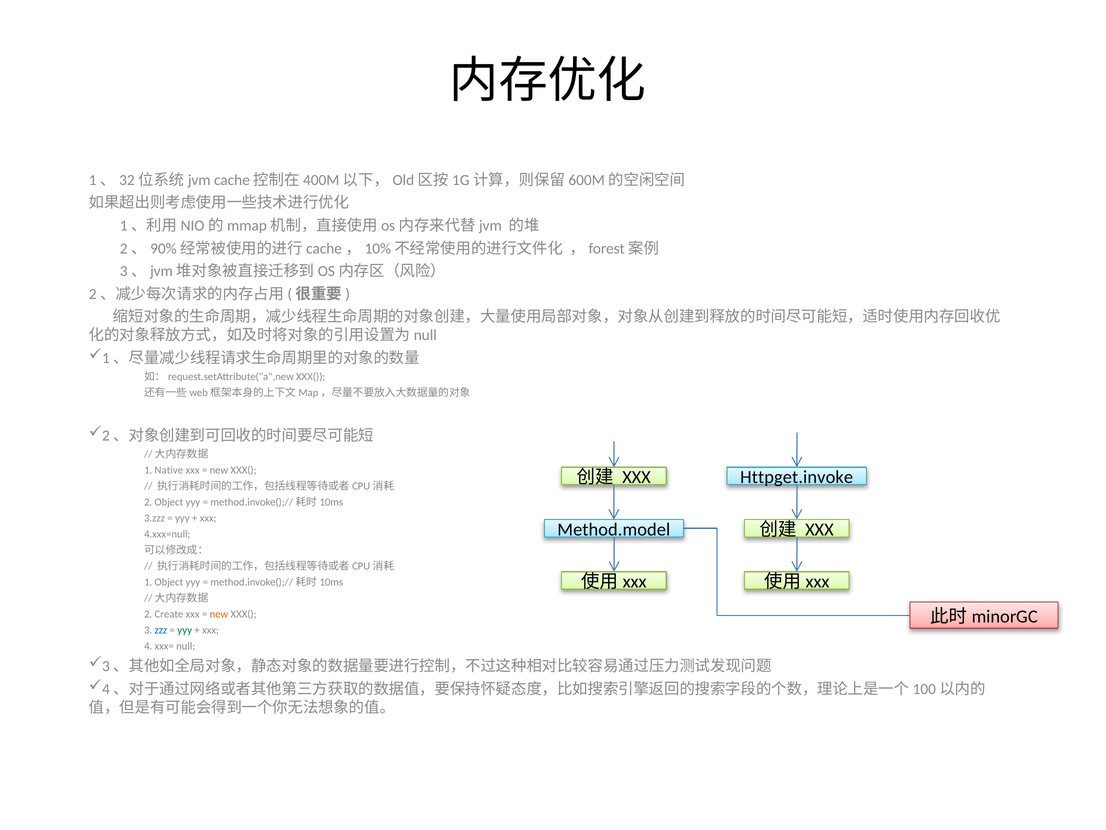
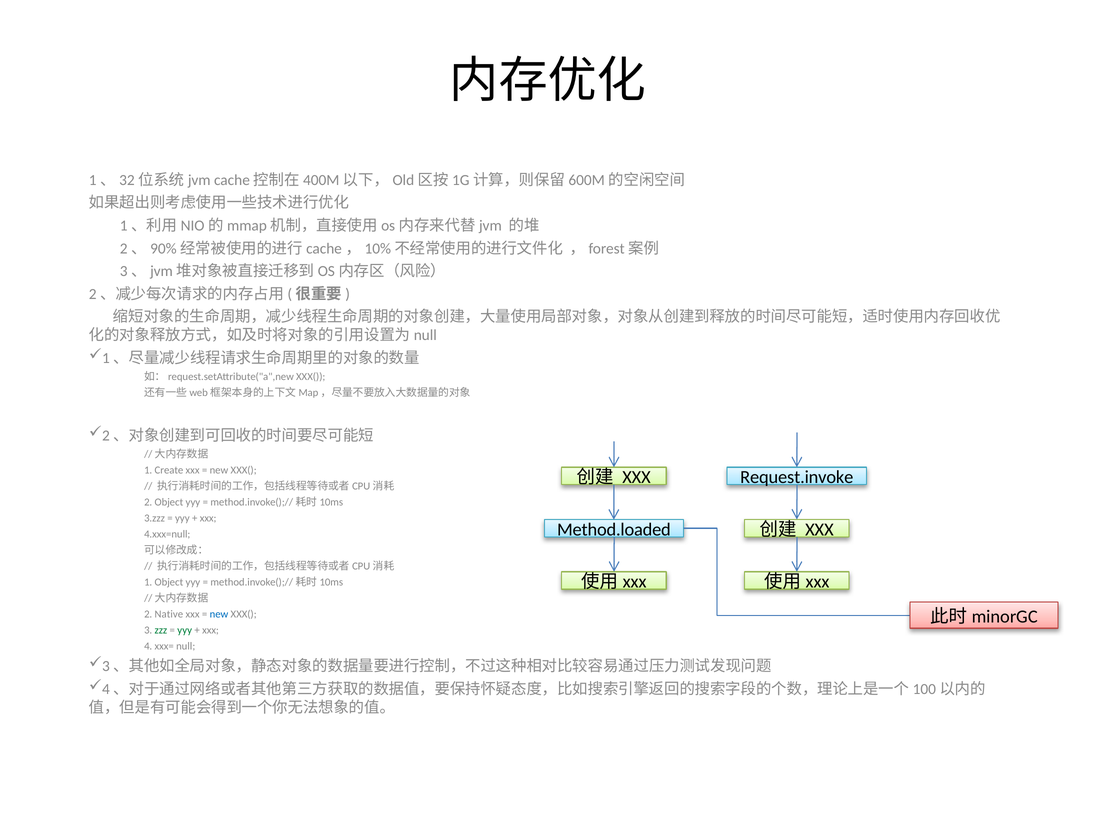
Native: Native -> Create (169, 470)
Httpget.invoke: Httpget.invoke -> Request.invoke (797, 477)
Method.model: Method.model -> Method.loaded (614, 529)
Create: Create -> Native (169, 614)
new colour: orange -> blue (219, 614)
zzz colour: blue -> green (161, 630)
